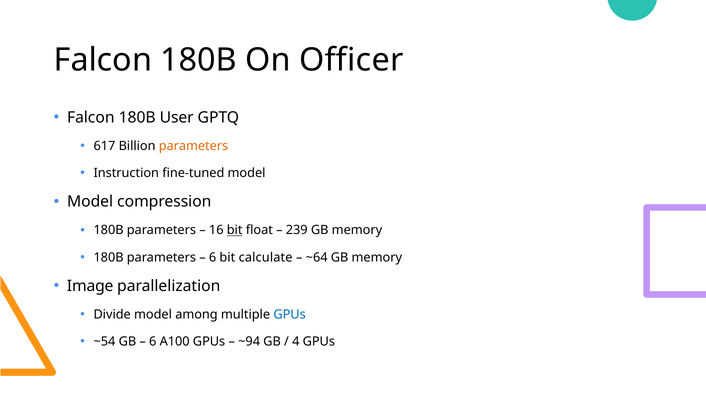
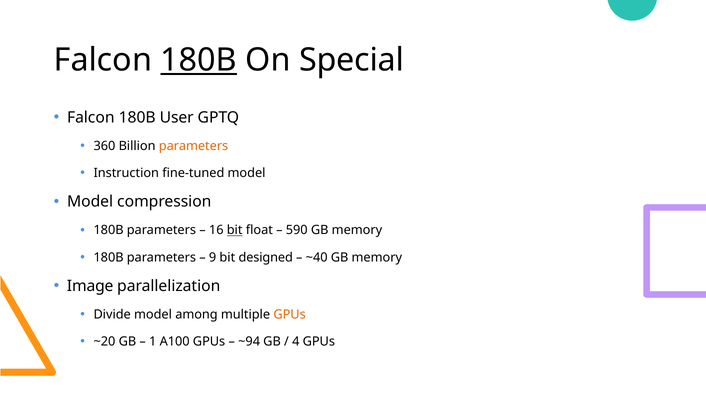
180B underline: none -> present (199, 60)
Officer: Officer -> Special (352, 60)
617: 617 -> 360 (104, 146)
239: 239 -> 590 (297, 230)
6: 6 -> 9 (213, 257)
calculate: calculate -> designed (266, 257)
~64: ~64 -> ~40 (317, 257)
GPUs colour: blue -> orange (290, 315)
~54: ~54 -> ~20 (104, 342)
6: 6 -> 1 (153, 342)
